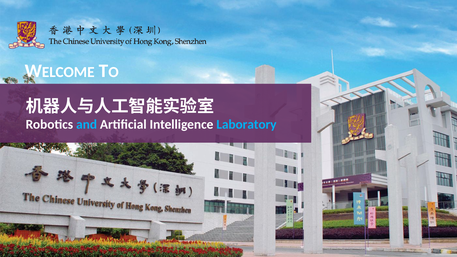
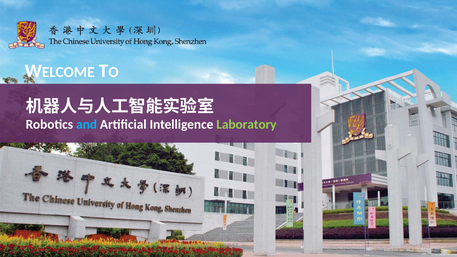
Laboratory colour: light blue -> light green (246, 124)
